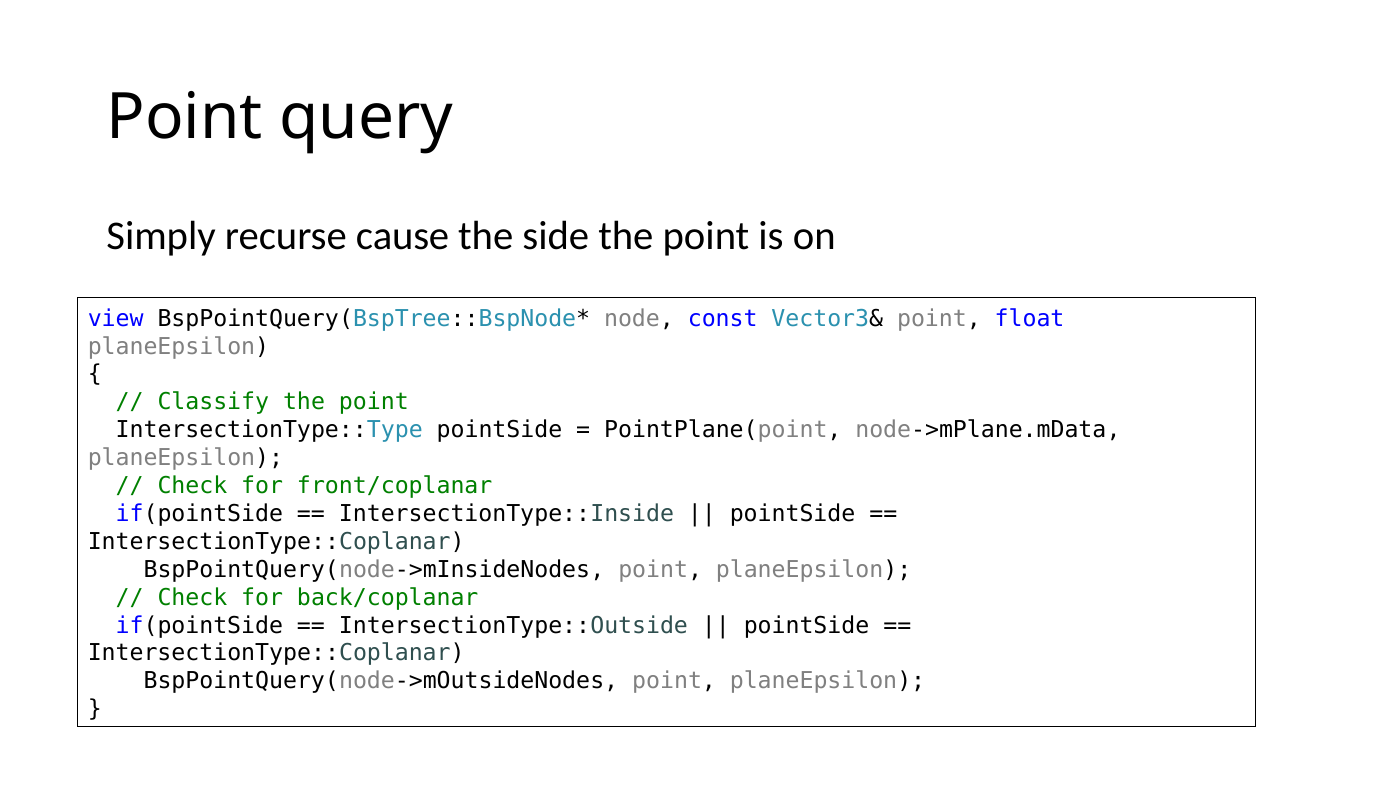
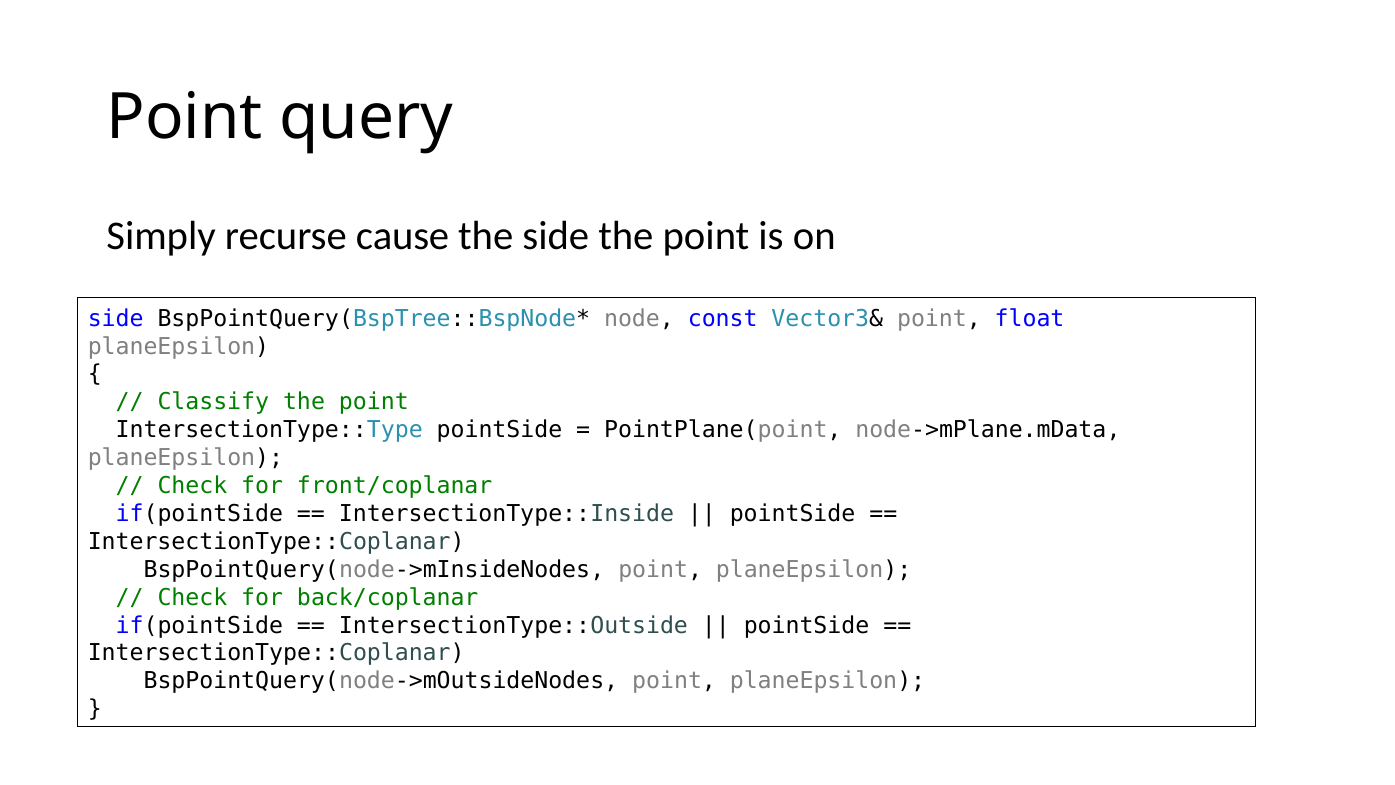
view: view -> side (116, 318)
